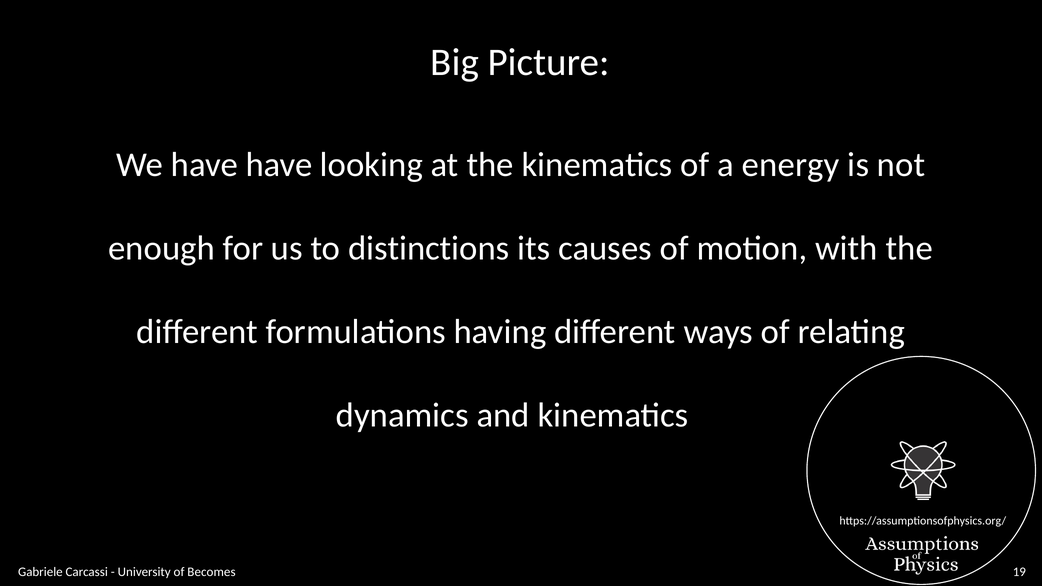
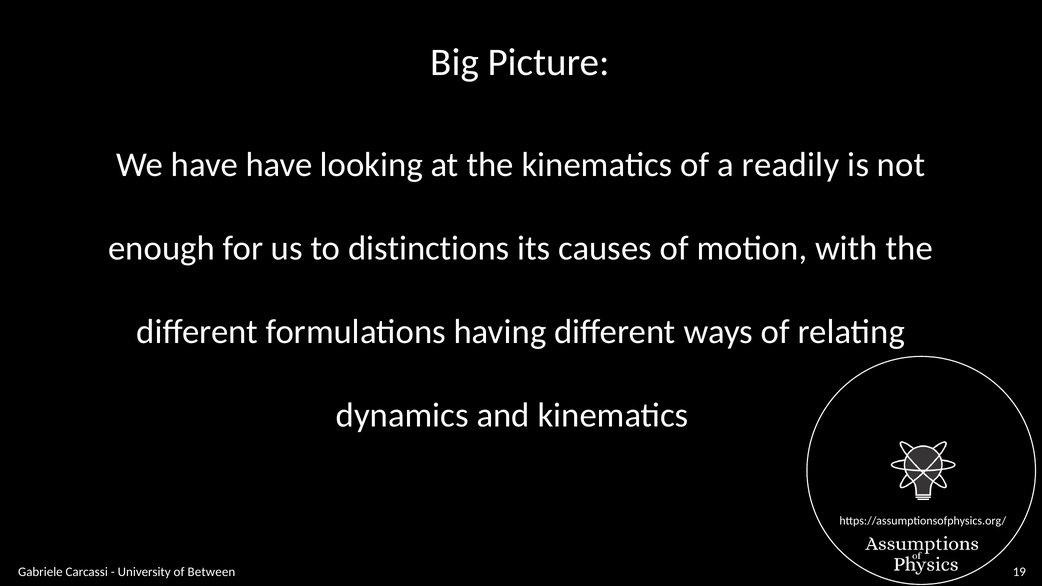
energy: energy -> readily (791, 165)
Becomes: Becomes -> Between (211, 572)
